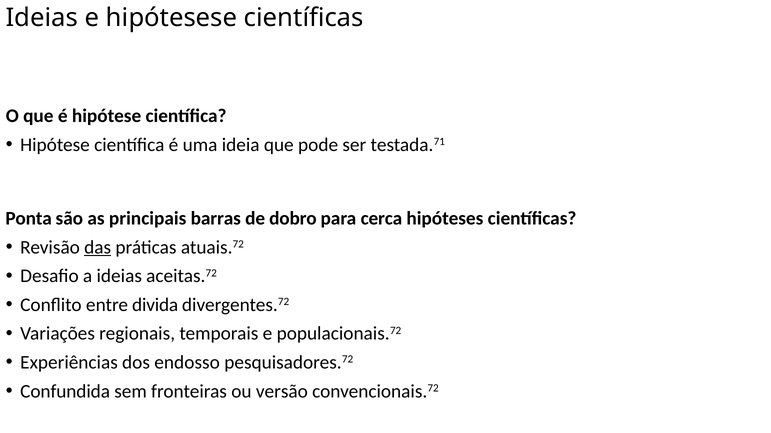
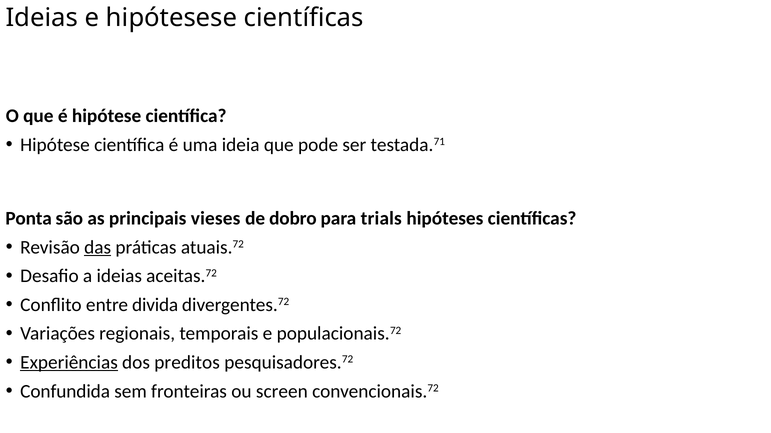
barras: barras -> vieses (216, 219)
cerca: cerca -> trials (381, 219)
Experiências underline: none -> present (69, 363)
endosso: endosso -> preditos (187, 363)
versão: versão -> screen (282, 392)
